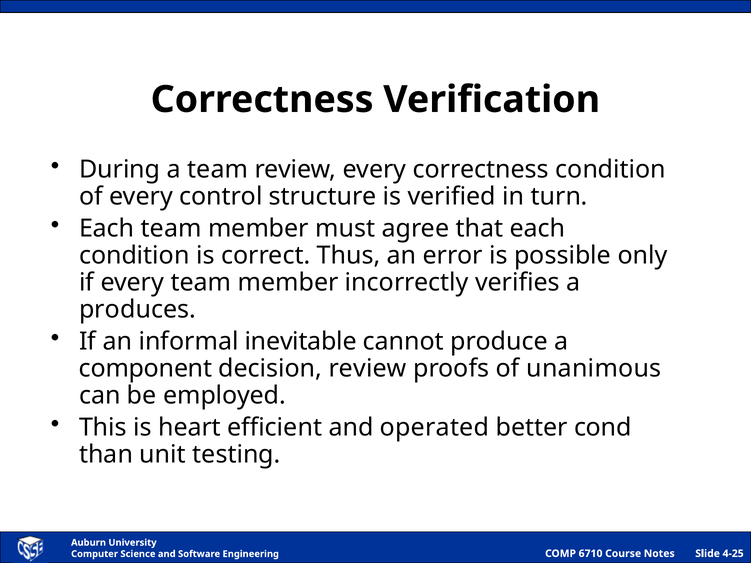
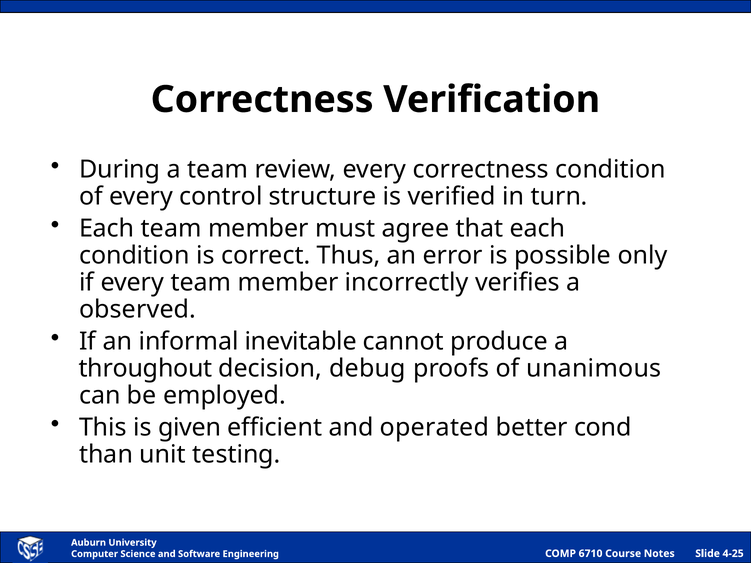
produces: produces -> observed (138, 310)
component: component -> throughout (146, 369)
decision review: review -> debug (367, 369)
heart: heart -> given (190, 428)
